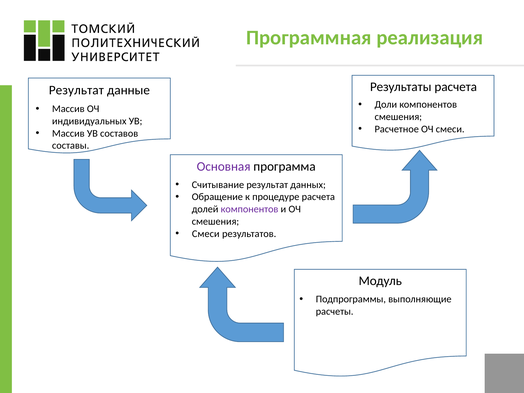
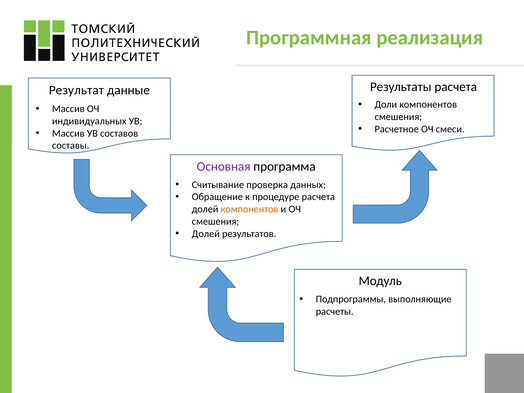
Считывание результат: результат -> проверка (267, 185)
компонентов colour: purple -> orange (250, 209)
Смеси: Смеси -> Долей (206, 234)
